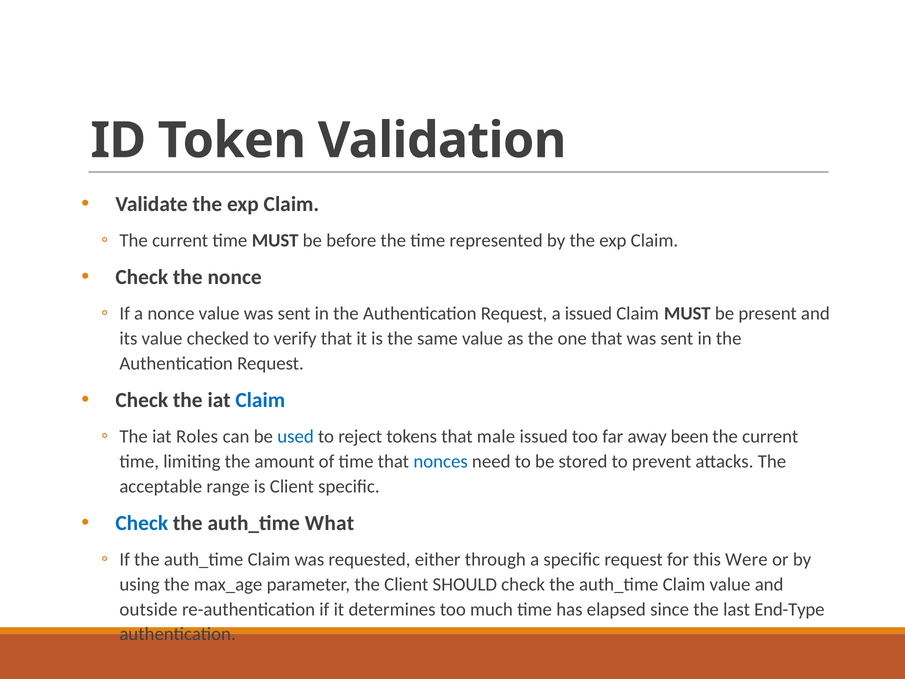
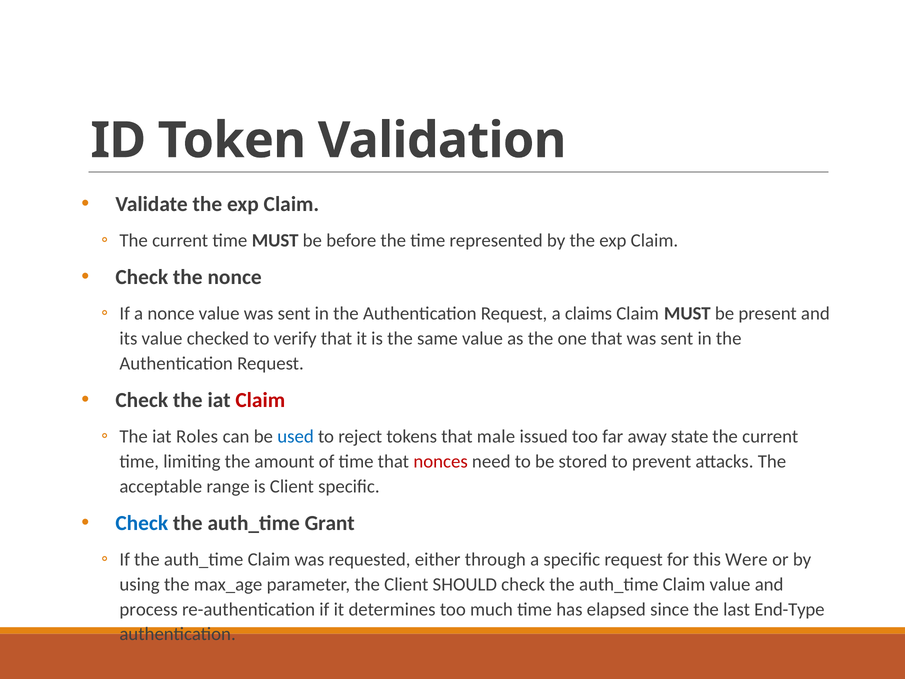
a issued: issued -> claims (588, 314)
Claim colour: blue -> red (260, 400)
been: been -> state (690, 436)
nonces colour: blue -> red (441, 461)
What: What -> Grant (330, 523)
outside: outside -> process (149, 609)
